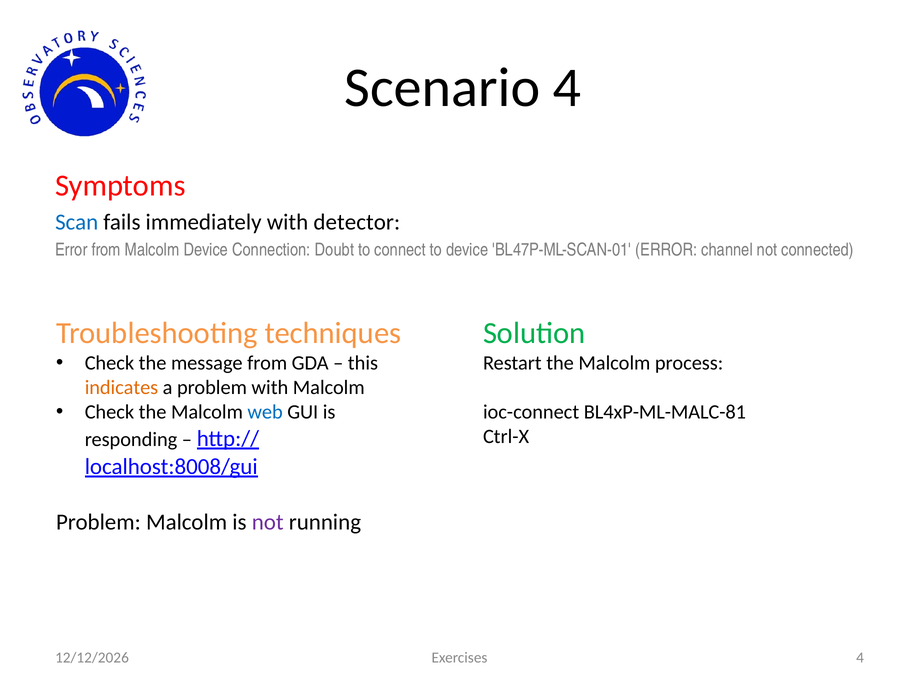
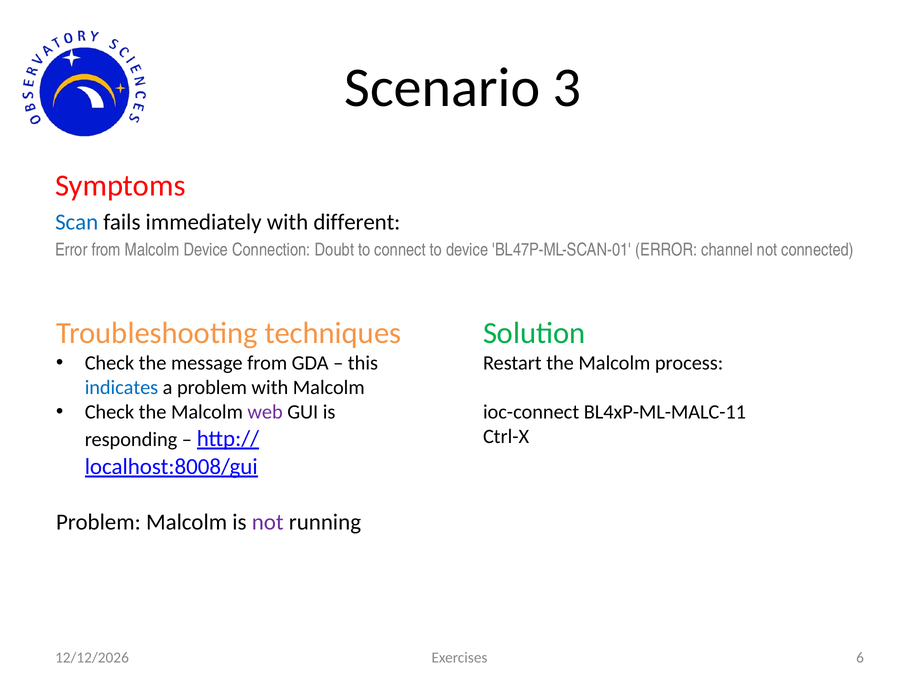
Scenario 4: 4 -> 3 (567, 88)
detector: detector -> different (357, 222)
indicates colour: orange -> blue (121, 388)
web colour: blue -> purple (265, 412)
BL4xP-ML-MALC-81: BL4xP-ML-MALC-81 -> BL4xP-ML-MALC-11 (665, 412)
Exercises 4: 4 -> 6 (860, 658)
